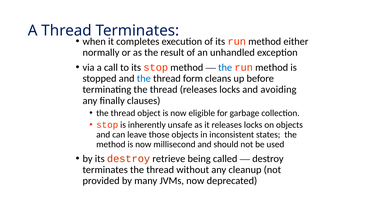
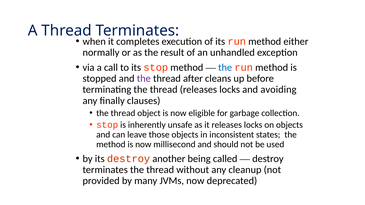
the colour: blue -> purple (144, 79)
form: form -> after (193, 79)
retrieve: retrieve -> another (169, 159)
